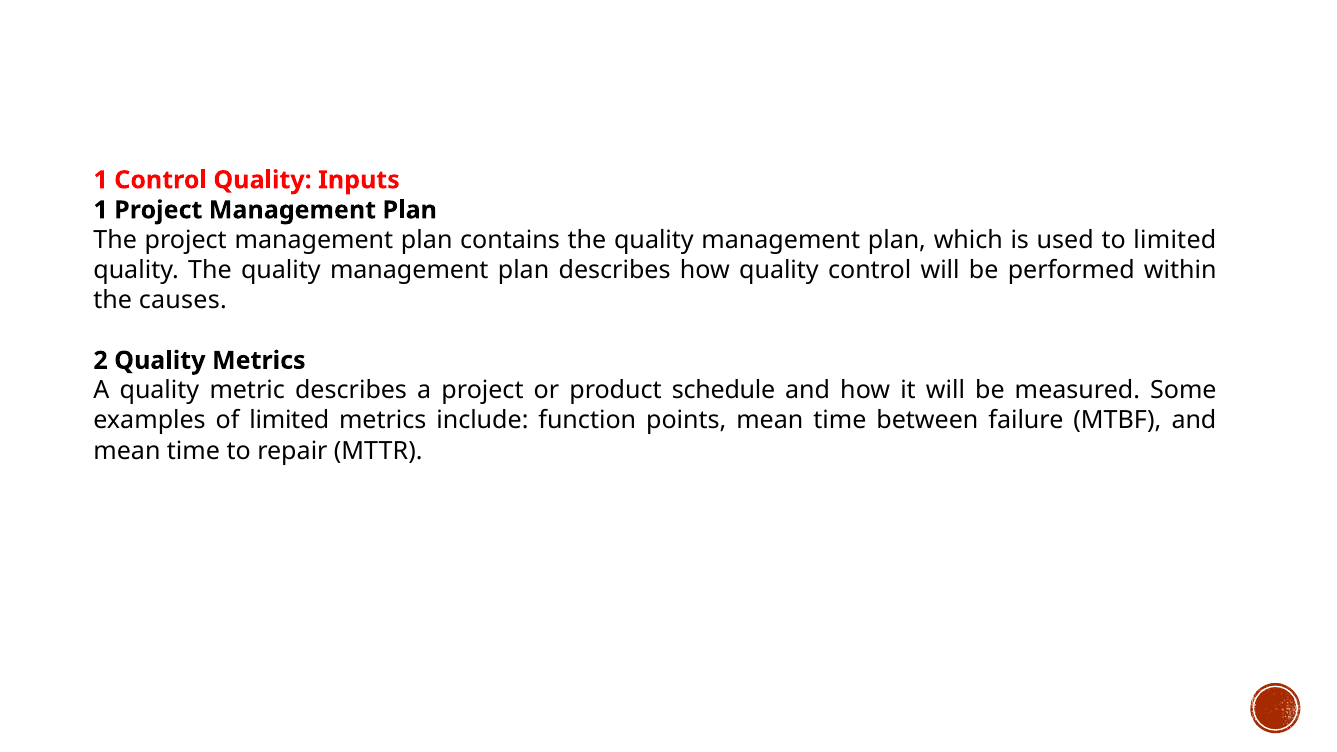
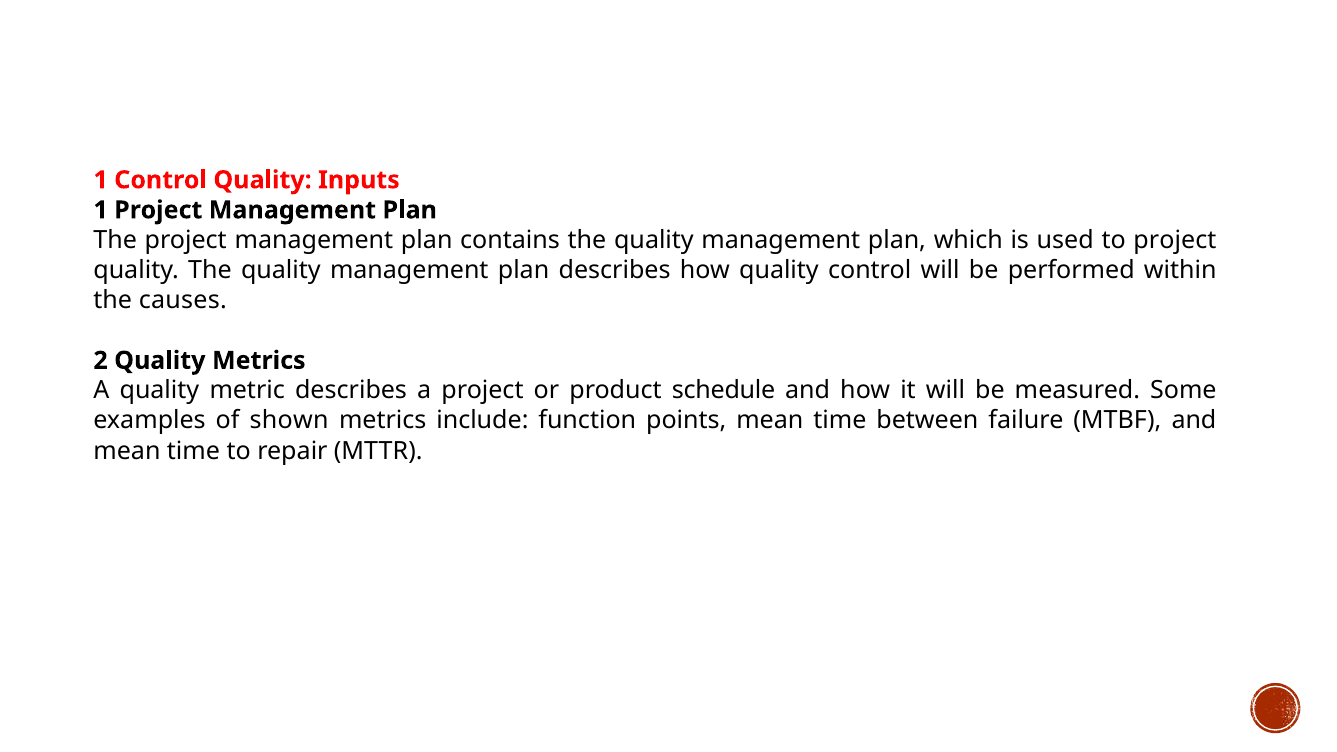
to limited: limited -> project (1175, 240)
of limited: limited -> shown (289, 421)
